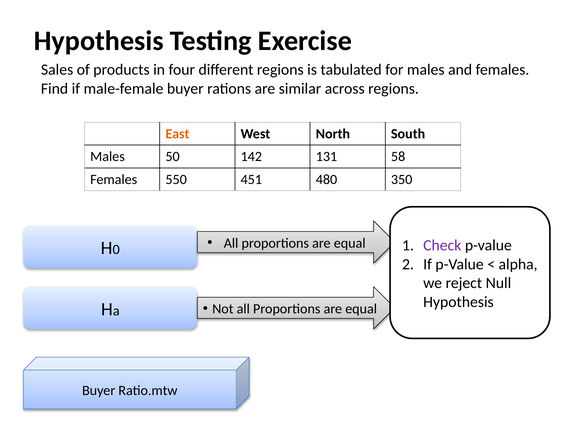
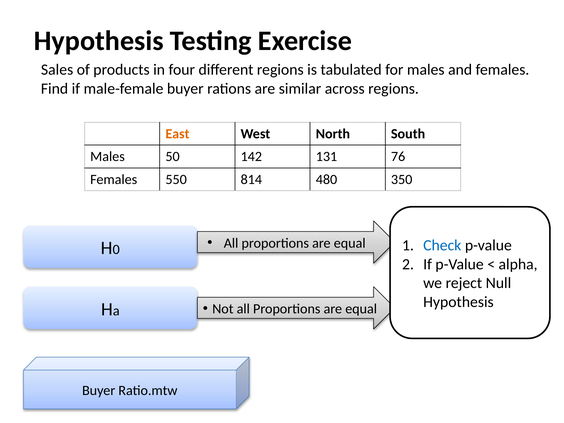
58: 58 -> 76 (398, 157)
451: 451 -> 814 (251, 180)
Check colour: purple -> blue (442, 245)
